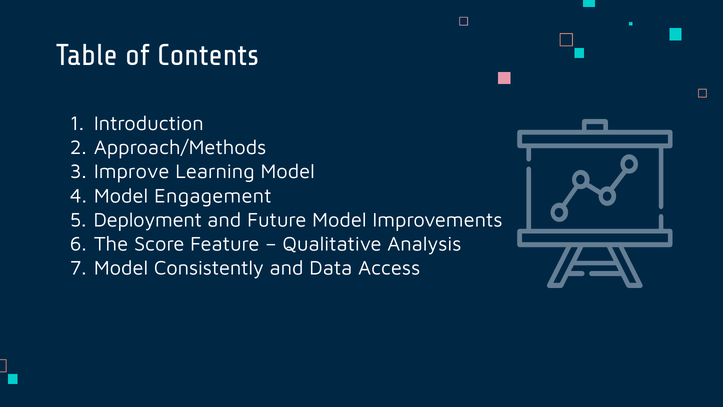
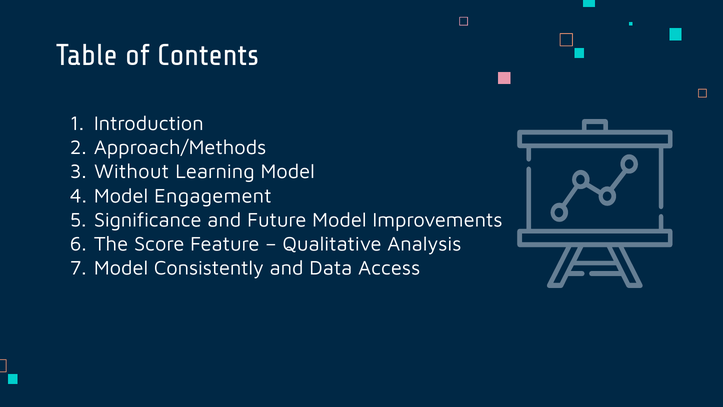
Improve: Improve -> Without (132, 172)
Deployment: Deployment -> Significance (148, 220)
